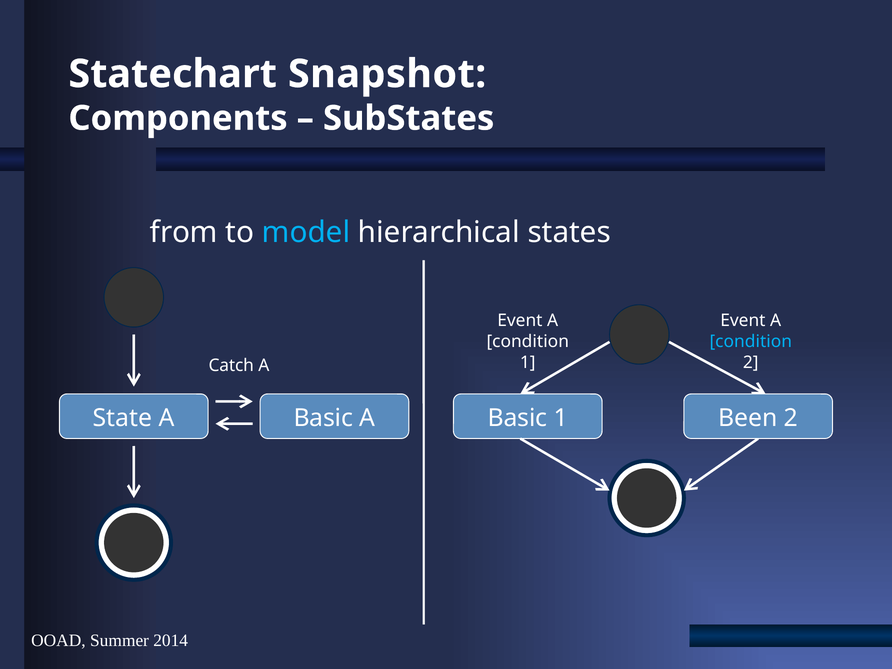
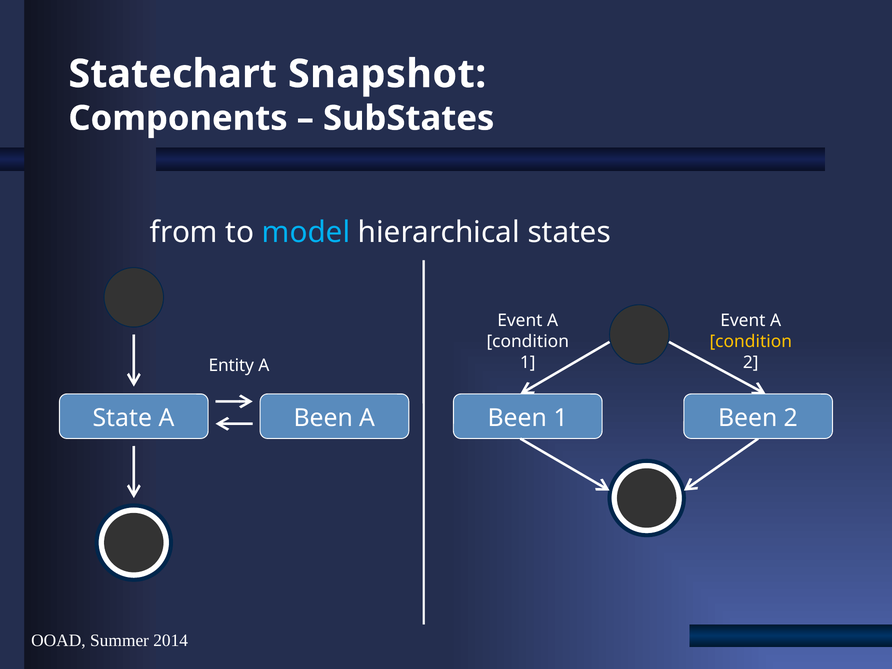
condition colour: light blue -> yellow (751, 342)
Catch: Catch -> Entity (231, 365)
Basic: Basic -> Been (323, 418)
A Basic: Basic -> Been (517, 418)
